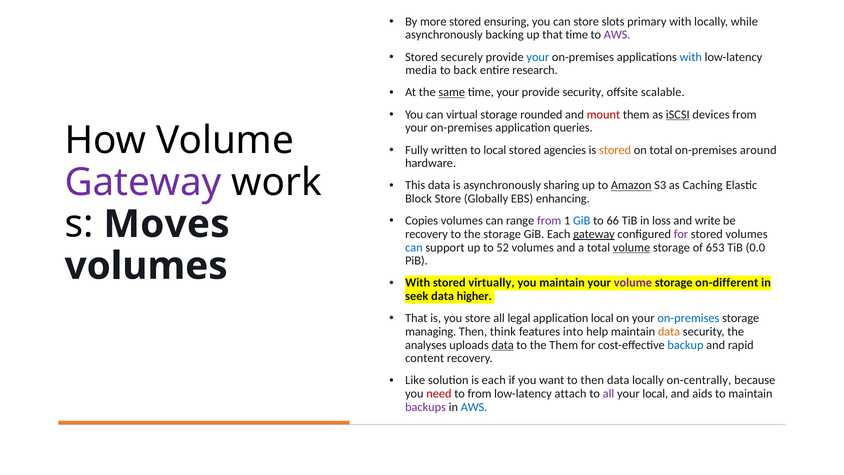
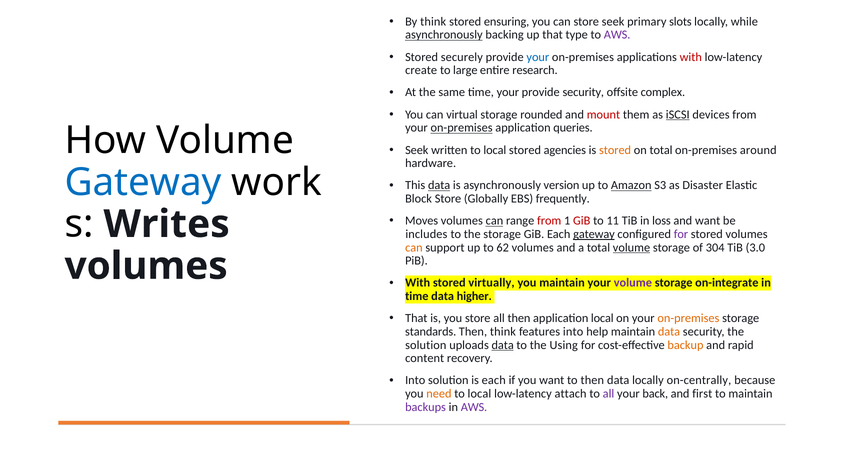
By more: more -> think (433, 22)
store slots: slots -> seek (613, 22)
primary with: with -> slots (680, 22)
asynchronously underline: none -> present (444, 35)
that time: time -> type (577, 35)
with colour: blue -> red (691, 57)
media: media -> create (421, 70)
back: back -> large (465, 70)
same underline: present -> none (452, 92)
scalable: scalable -> complex (663, 92)
on-premises underline: none -> present (462, 128)
Fully: Fully -> Seek (417, 150)
Gateway colour: purple -> blue (143, 182)
data underline: none -> present (439, 185)
sharing: sharing -> version (562, 185)
Caching: Caching -> Disaster (703, 185)
enhancing: enhancing -> frequently (563, 199)
Moves: Moves -> Writes (167, 224)
Copies: Copies -> Moves (422, 221)
can underline: none -> present (494, 221)
from colour: purple -> red (549, 221)
GiB colour: blue -> red (582, 221)
66: 66 -> 11 (613, 221)
and write: write -> want (708, 221)
recovery: recovery -> includes (426, 234)
can colour: blue -> orange (414, 247)
52: 52 -> 62 (503, 247)
653: 653 -> 304 (715, 247)
0.0: 0.0 -> 3.0 (755, 247)
on-different: on-different -> on-integrate (727, 283)
seek: seek -> time (417, 296)
all legal: legal -> then (519, 318)
on-premises colour: blue -> orange (688, 318)
managing: managing -> standards (431, 331)
analyses: analyses -> solution (426, 345)
the Them: Them -> Using (564, 345)
backup colour: blue -> orange (685, 345)
Like: Like -> Into (415, 380)
need colour: red -> orange (439, 394)
from: from -> local (479, 394)
your local: local -> back (655, 394)
aids: aids -> first (702, 394)
AWS colour: blue -> purple (474, 407)
